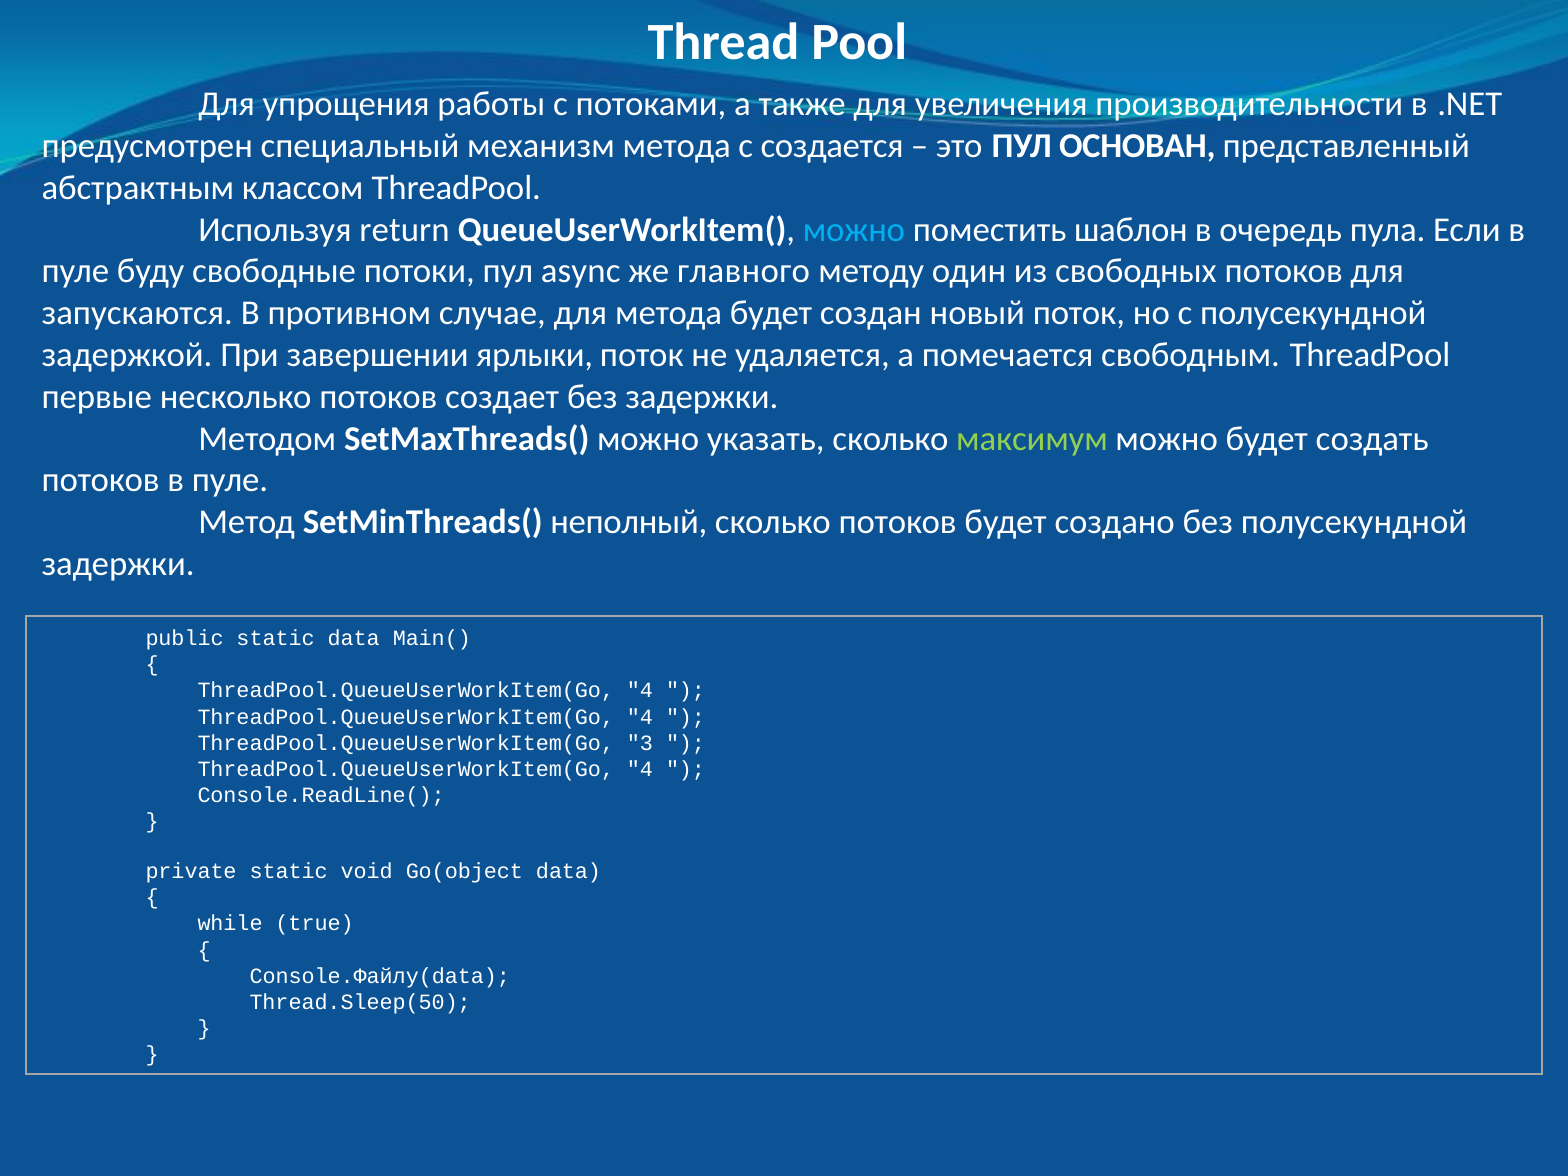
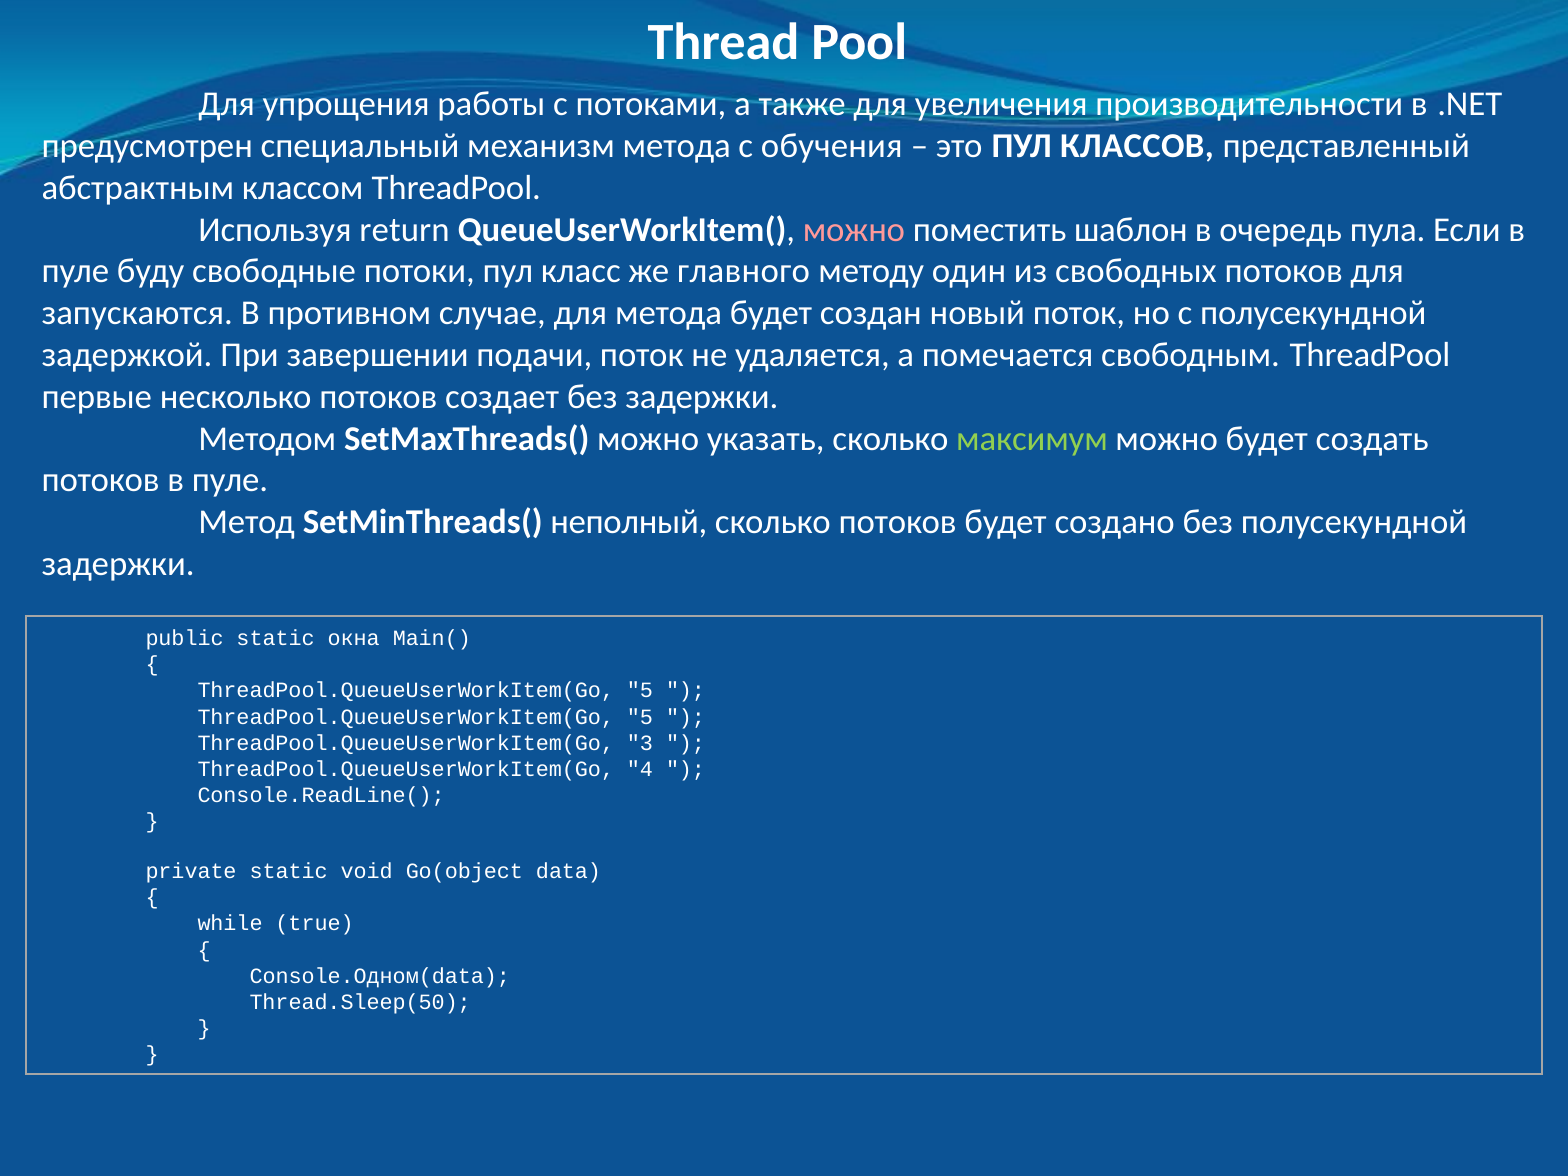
создается: создается -> обучения (832, 146)
ОСНОВАН: ОСНОВАН -> КЛАССОВ (1137, 146)
можно colour: light blue -> pink (854, 230)
async: async -> класс (581, 271)
ярлыки: ярлыки -> подачи (534, 355)
static data: data -> окна (354, 638)
4: 4 -> 5 (640, 691)
4: 4 -> 5 (640, 717)
Console.Файлу(data: Console.Файлу(data -> Console.Одном(data (380, 976)
